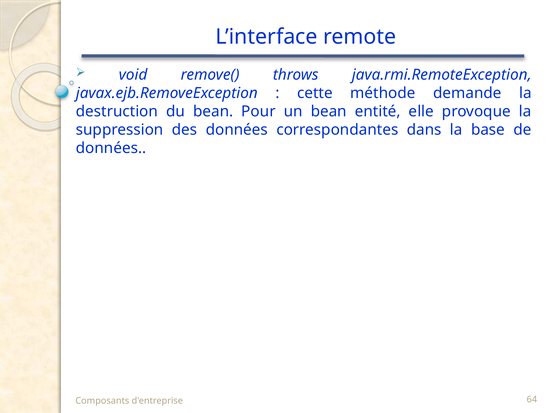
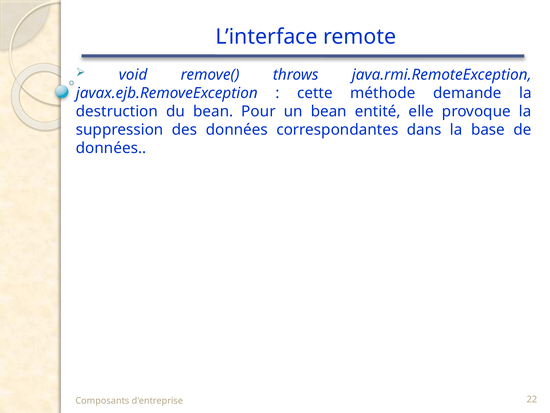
64: 64 -> 22 (532, 399)
